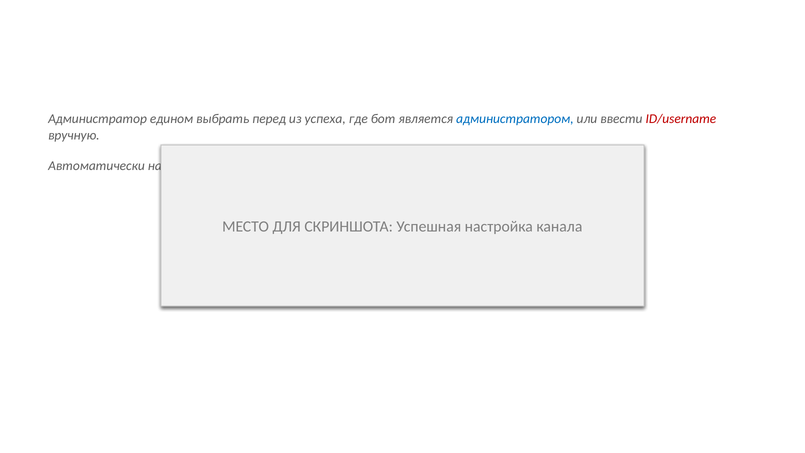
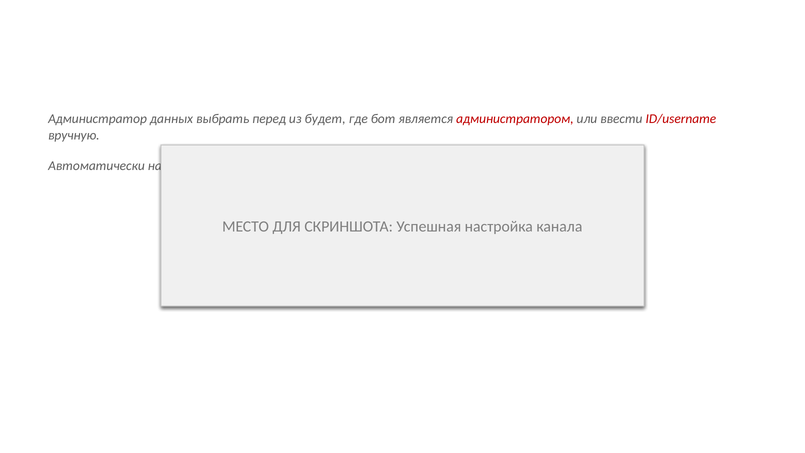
едином: едином -> данных (171, 119)
успеха: успеха -> будет (325, 119)
администратором colour: blue -> red (515, 119)
